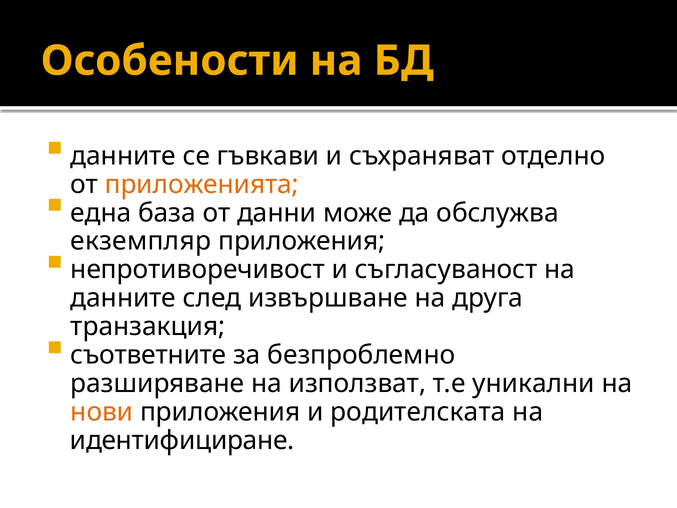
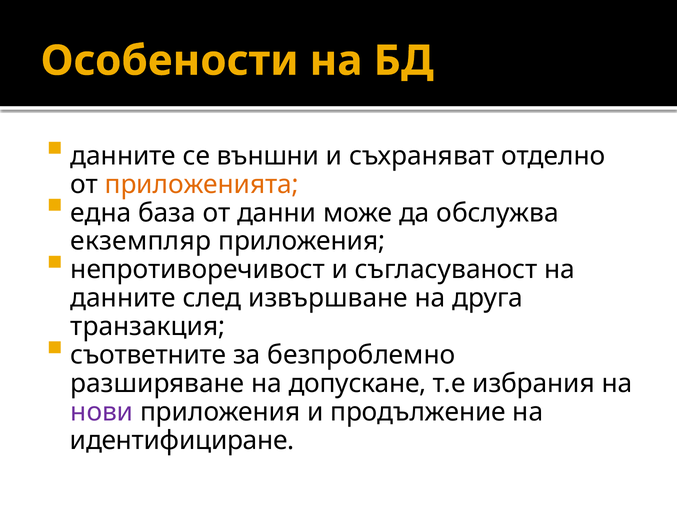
гъвкави: гъвкави -> външни (268, 156)
използват: използват -> допускане (358, 383)
уникални: уникални -> избрания (534, 383)
нови colour: orange -> purple (102, 412)
родителската: родителската -> продължение (418, 412)
